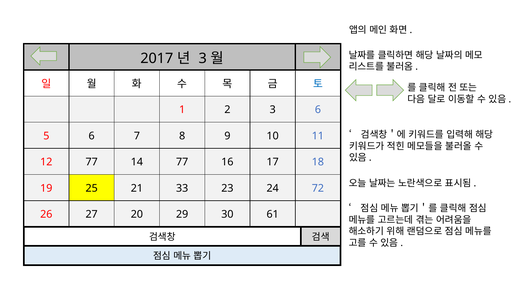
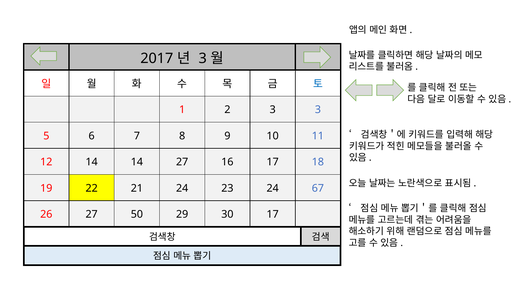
3 6: 6 -> 3 (318, 110)
12 77: 77 -> 14 (92, 162)
14 77: 77 -> 27 (182, 162)
25: 25 -> 22 (92, 188)
21 33: 33 -> 24 (182, 188)
72: 72 -> 67 (318, 188)
20: 20 -> 50 (137, 215)
30 61: 61 -> 17 (273, 215)
